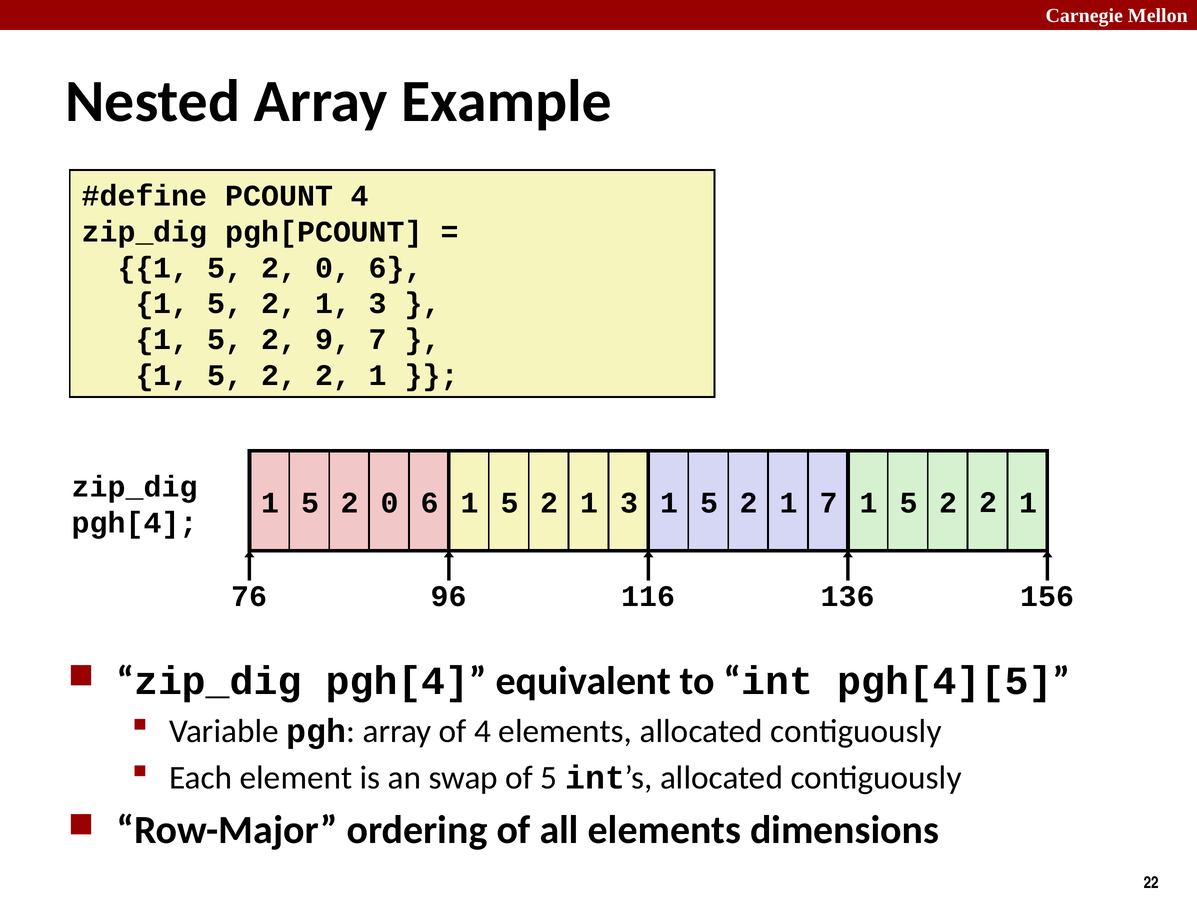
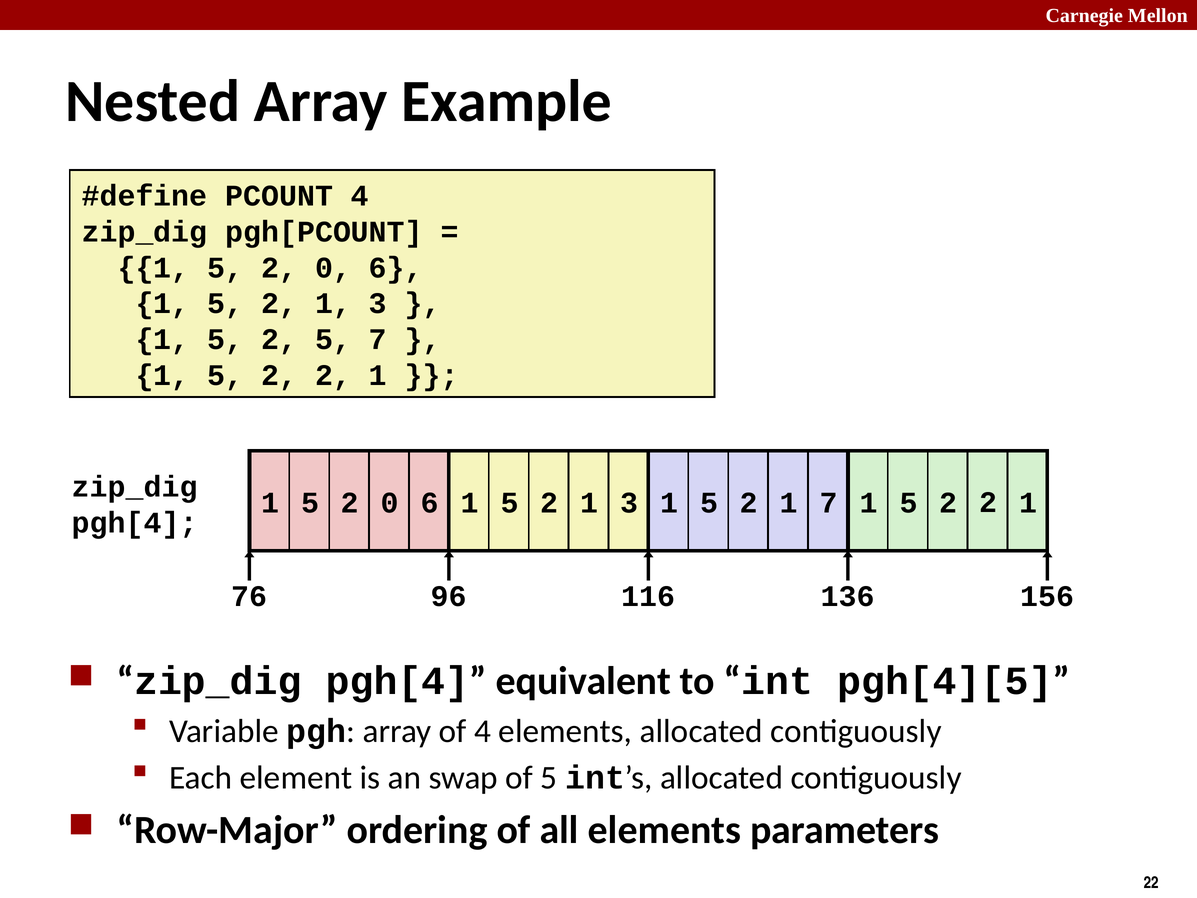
2 9: 9 -> 5 (333, 339)
dimensions: dimensions -> parameters (845, 830)
